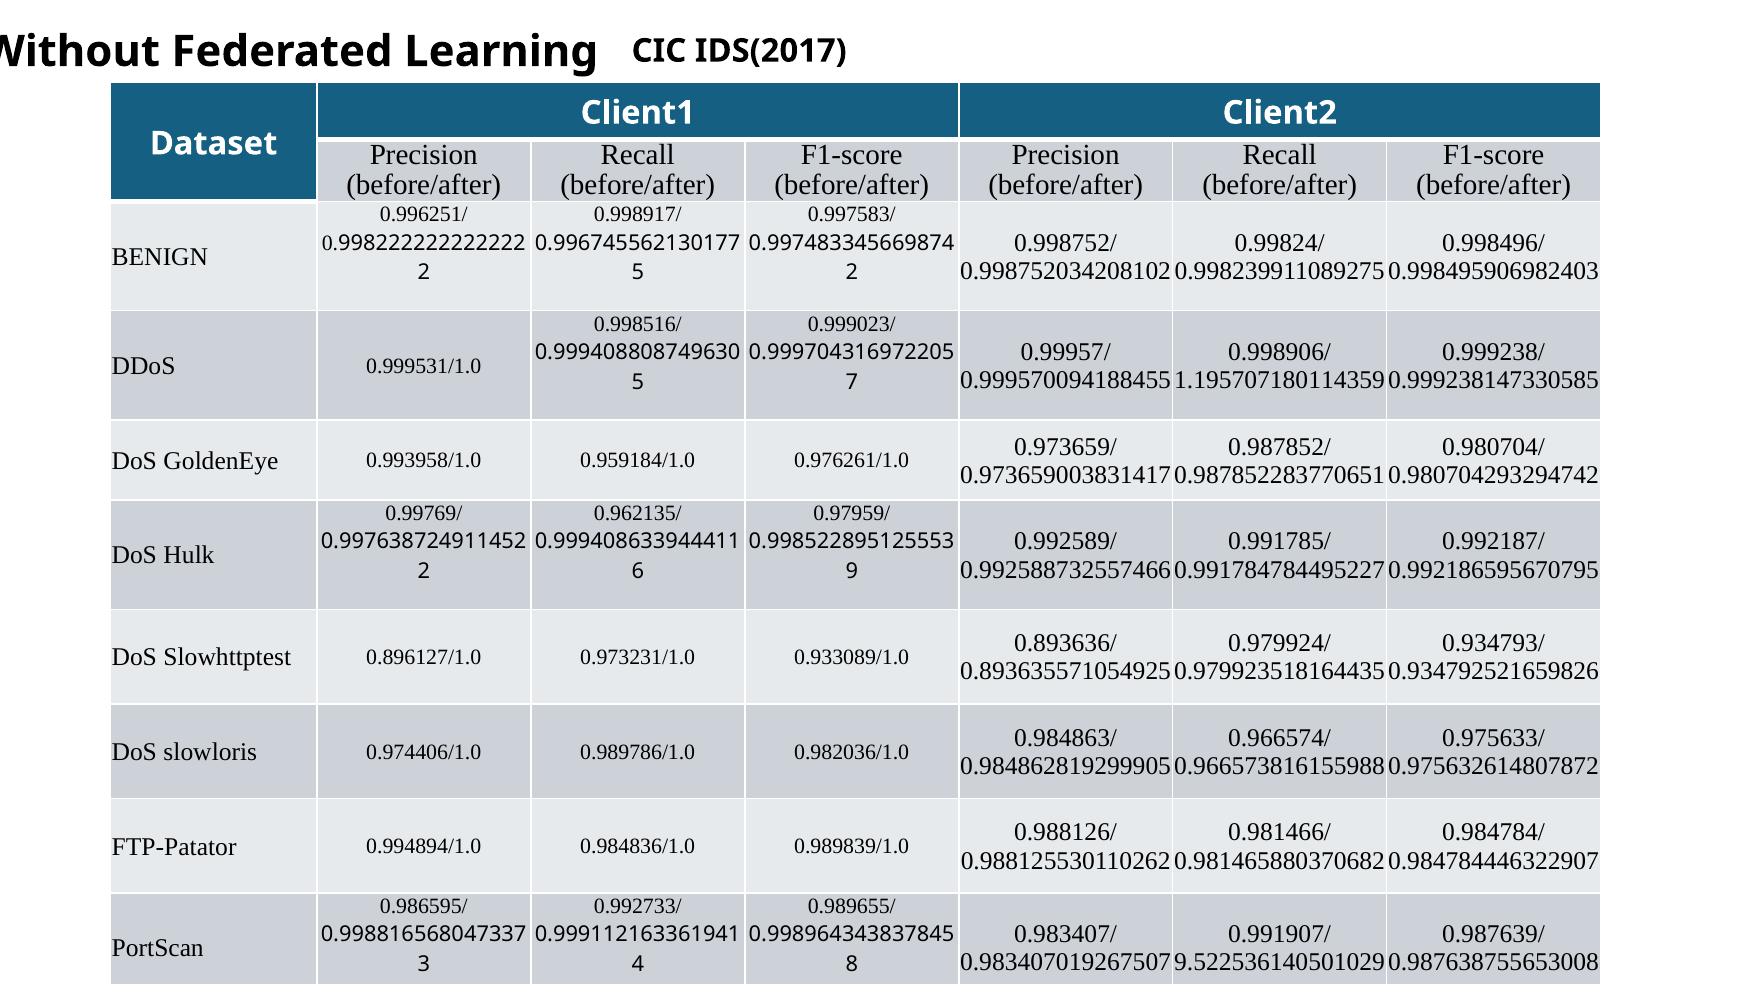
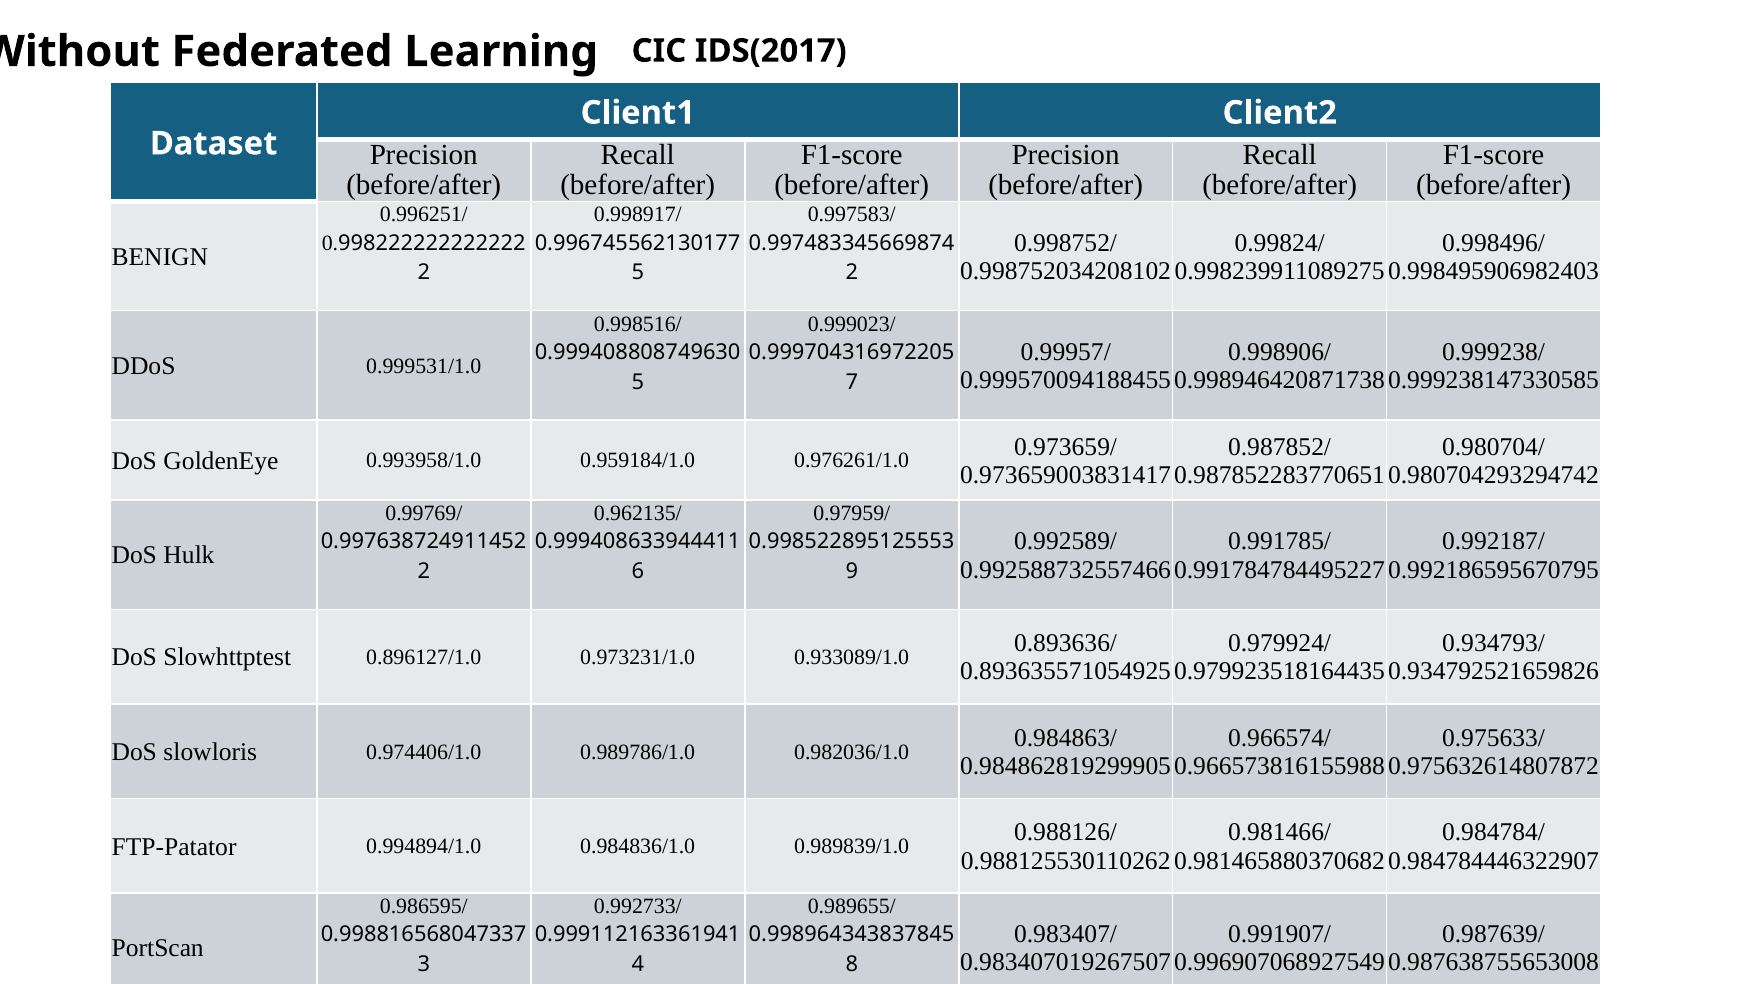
1.195707180114359: 1.195707180114359 -> 0.998946420871738 (1280, 380)
9.522536140501029: 9.522536140501029 -> 0.996907068927549 (1280, 963)
